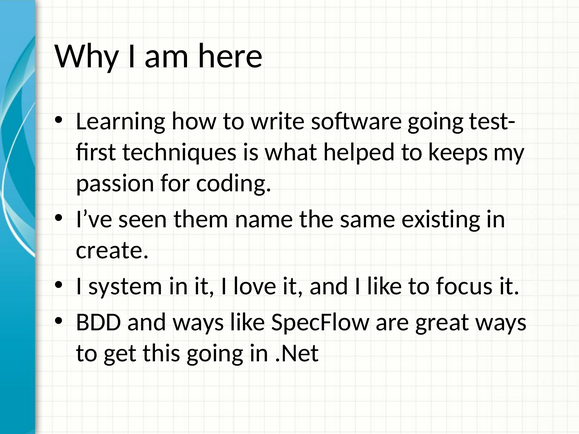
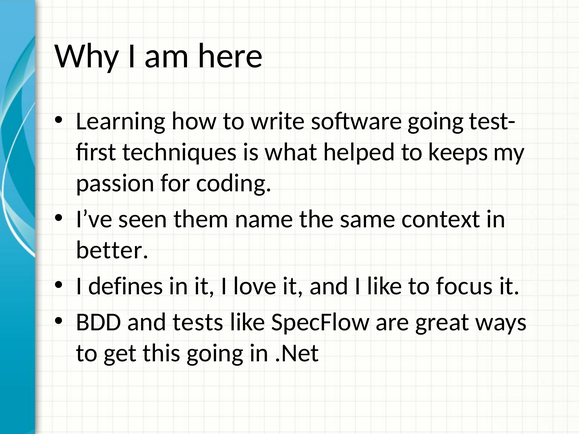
existing: existing -> context (441, 219)
create: create -> better (112, 250)
system: system -> defines (126, 286)
and ways: ways -> tests (198, 322)
